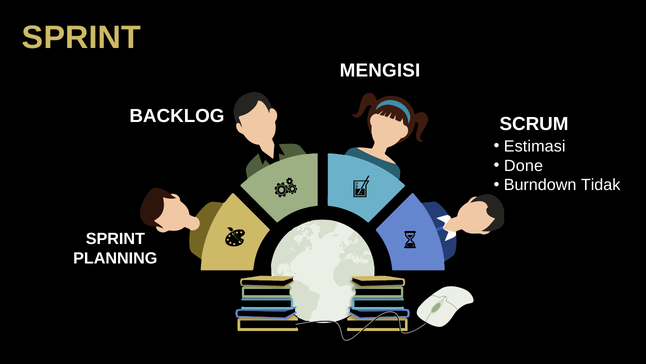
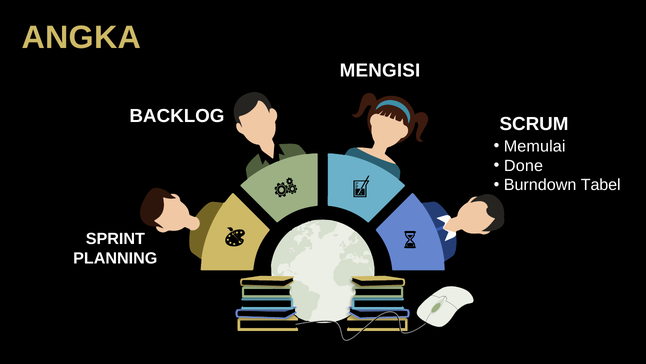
SPRINT: SPRINT -> ANGKA (82, 38)
Estimasi: Estimasi -> Memulai (535, 146)
Tidak: Tidak -> Tabel (601, 185)
